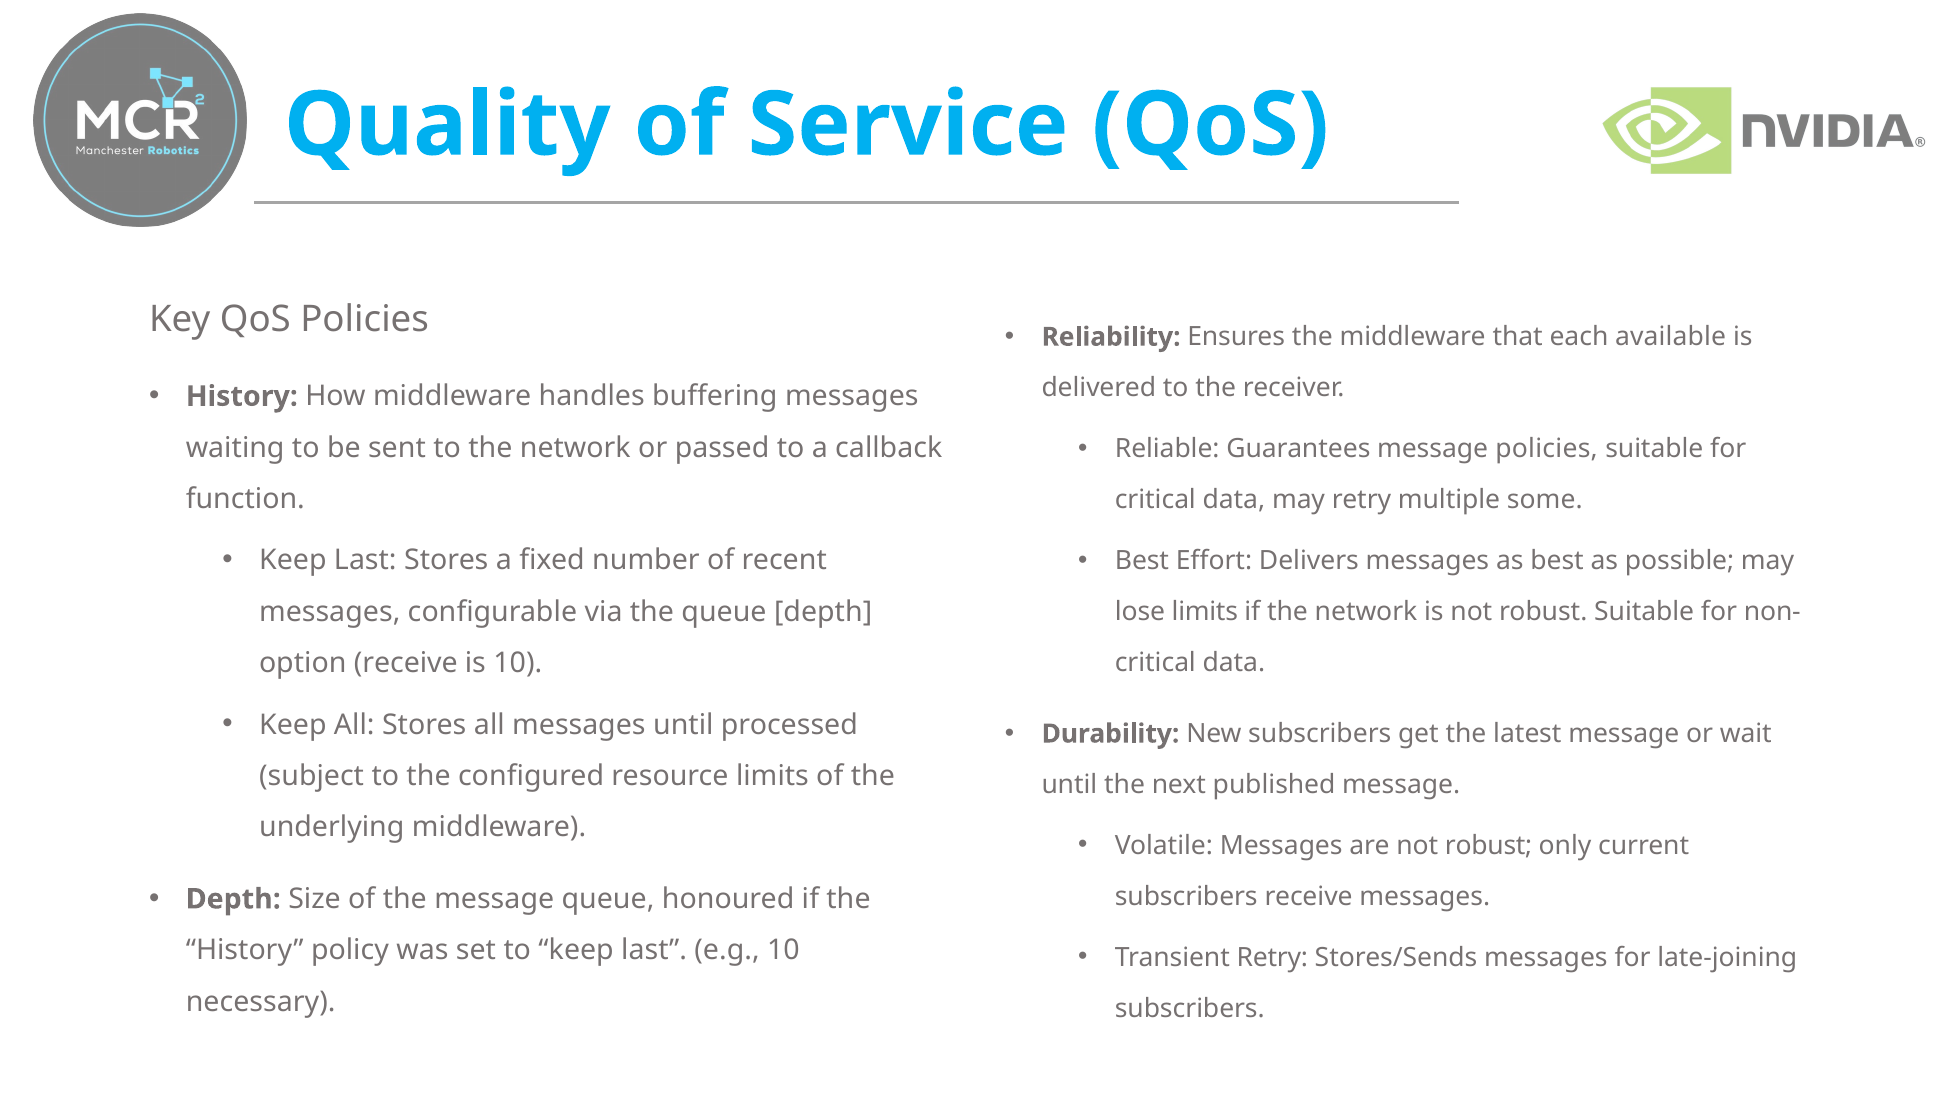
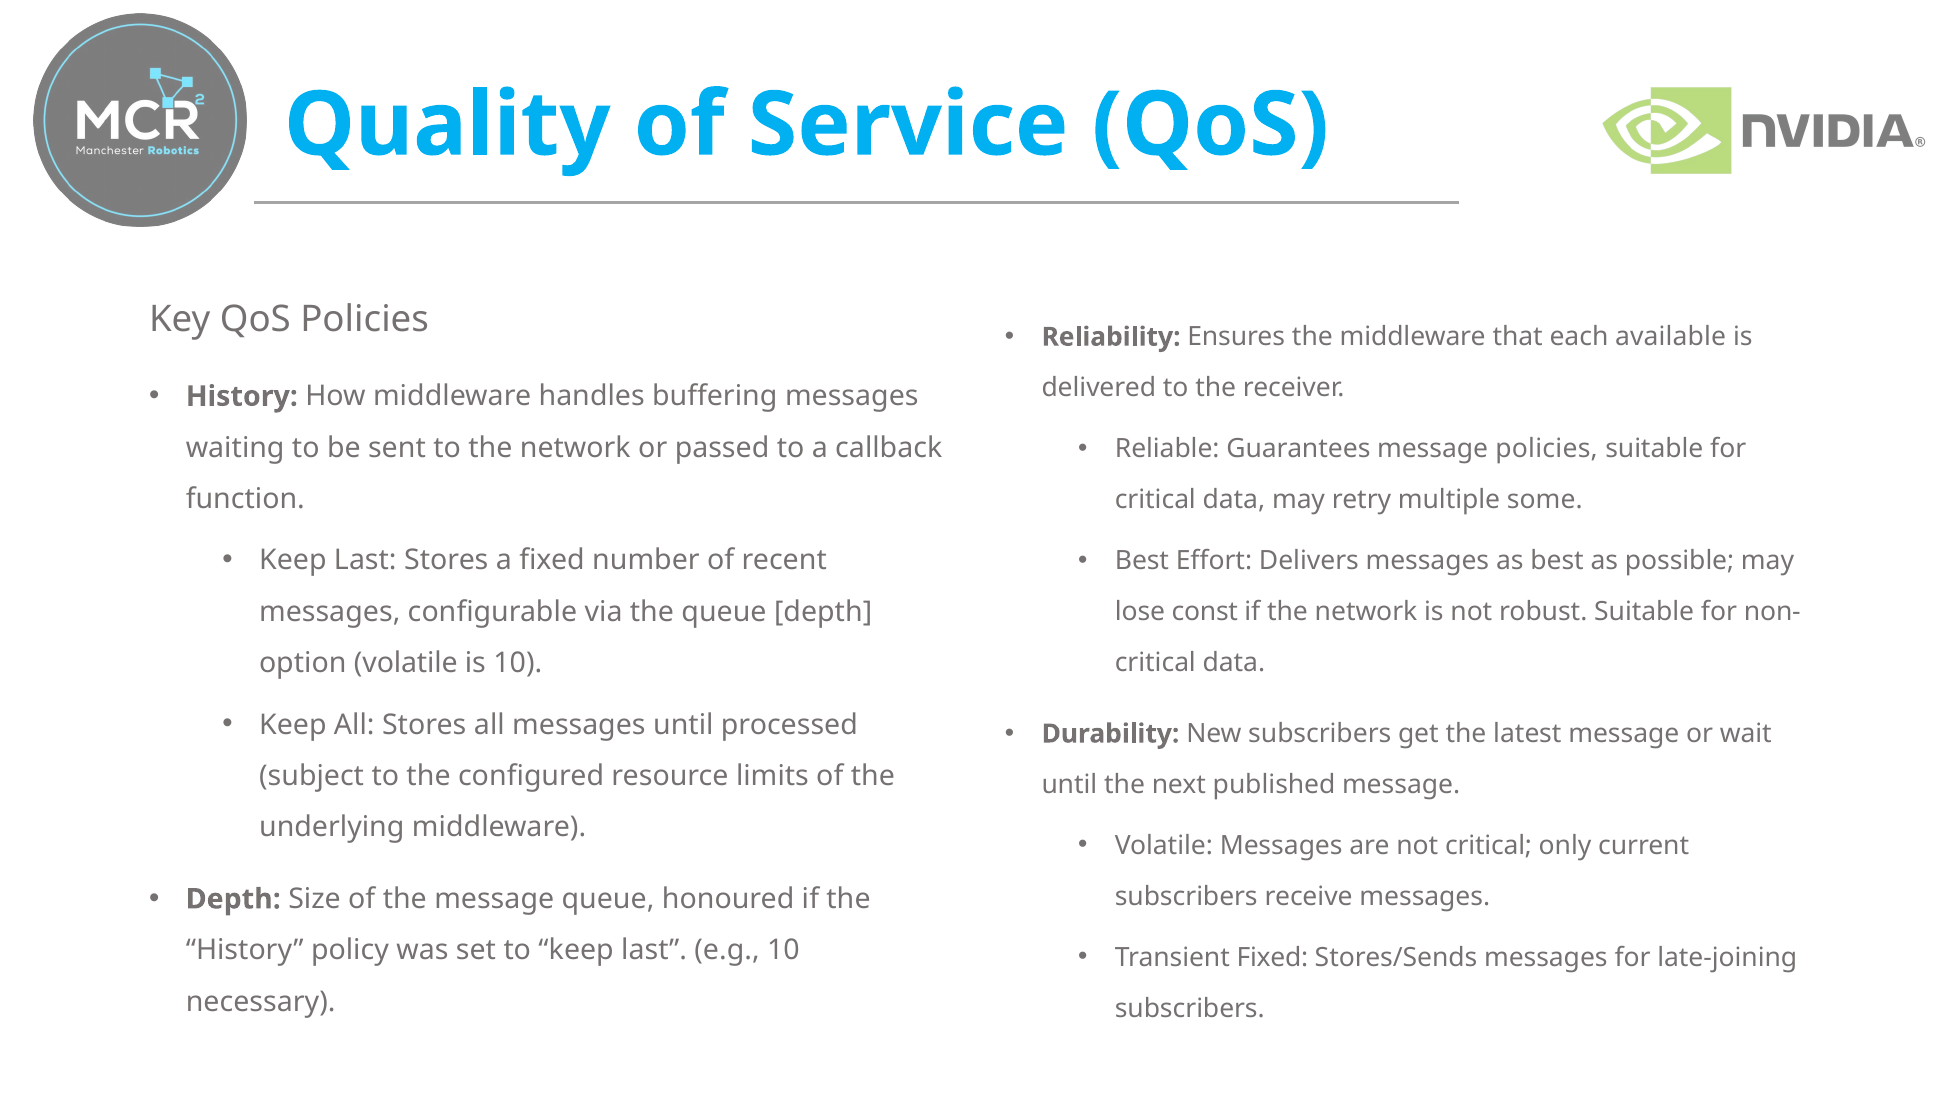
lose limits: limits -> const (1205, 612)
option receive: receive -> volatile (406, 663)
are not robust: robust -> critical (1489, 846)
Transient Retry: Retry -> Fixed (1272, 958)
